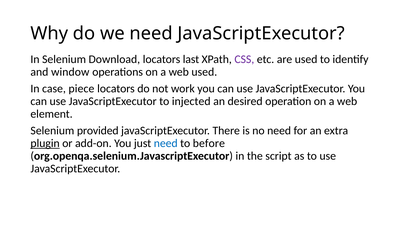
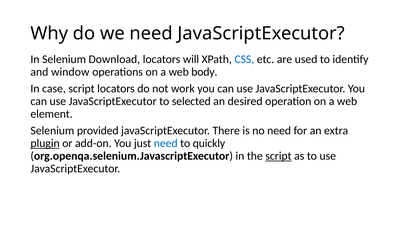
last: last -> will (191, 59)
CSS colour: purple -> blue (244, 59)
web used: used -> body (204, 72)
case piece: piece -> script (82, 89)
injected: injected -> selected (191, 101)
before: before -> quickly (209, 143)
script underline: none -> present (278, 156)
